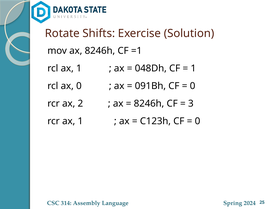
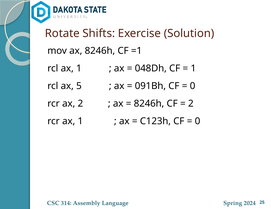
ax 0: 0 -> 5 (79, 86)
3: 3 -> 2 (191, 104)
